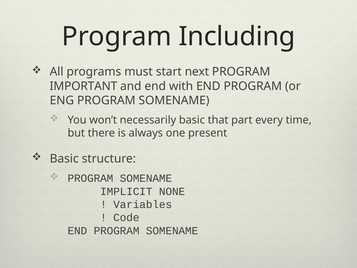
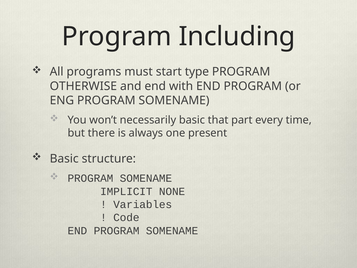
next: next -> type (197, 72)
IMPORTANT: IMPORTANT -> OTHERWISE (83, 86)
